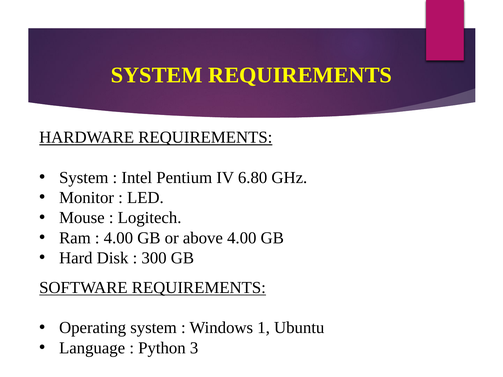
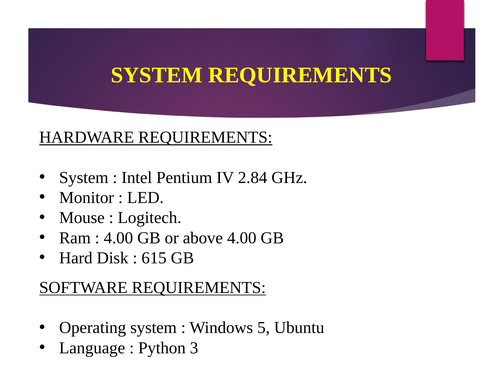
6.80: 6.80 -> 2.84 (253, 178)
300: 300 -> 615 (154, 258)
1: 1 -> 5 (264, 328)
